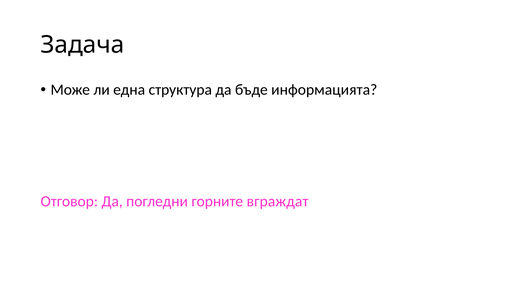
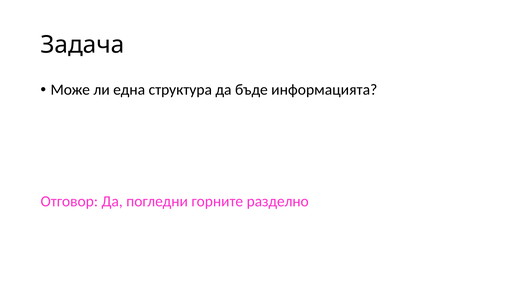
вграждат: вграждат -> разделно (278, 201)
